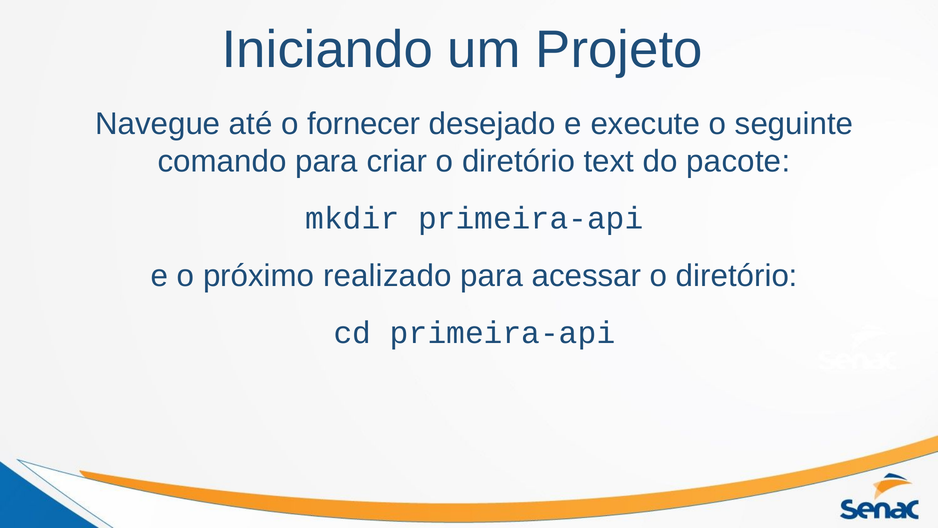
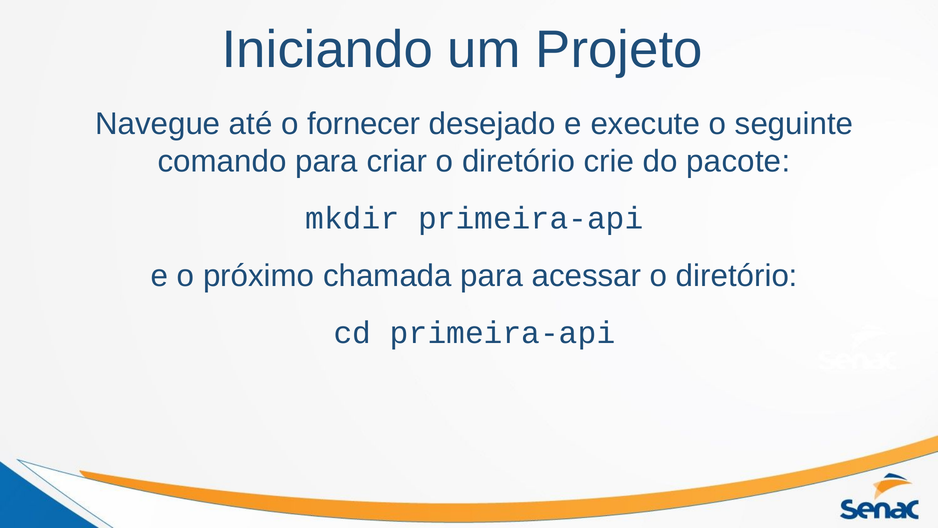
text: text -> crie (609, 161)
realizado: realizado -> chamada (387, 276)
